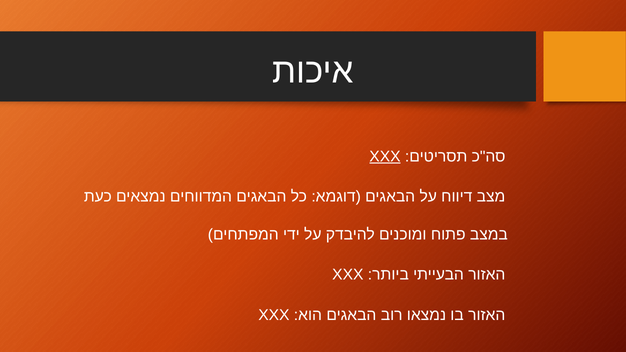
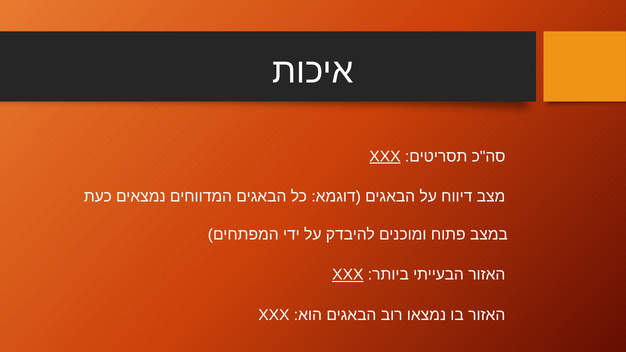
XXX underline: none -> present (348, 275)
